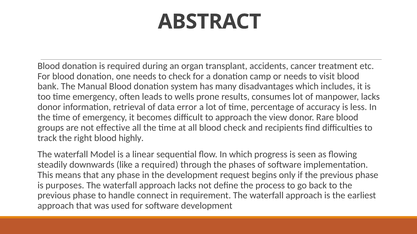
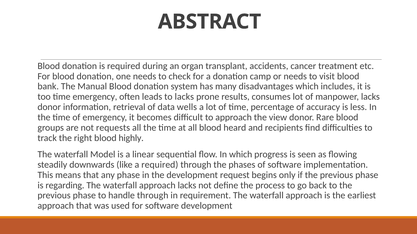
to wells: wells -> lacks (184, 97)
error: error -> wells (187, 107)
effective: effective -> requests (113, 128)
blood check: check -> heard (235, 128)
purposes: purposes -> regarding (65, 186)
handle connect: connect -> through (153, 196)
